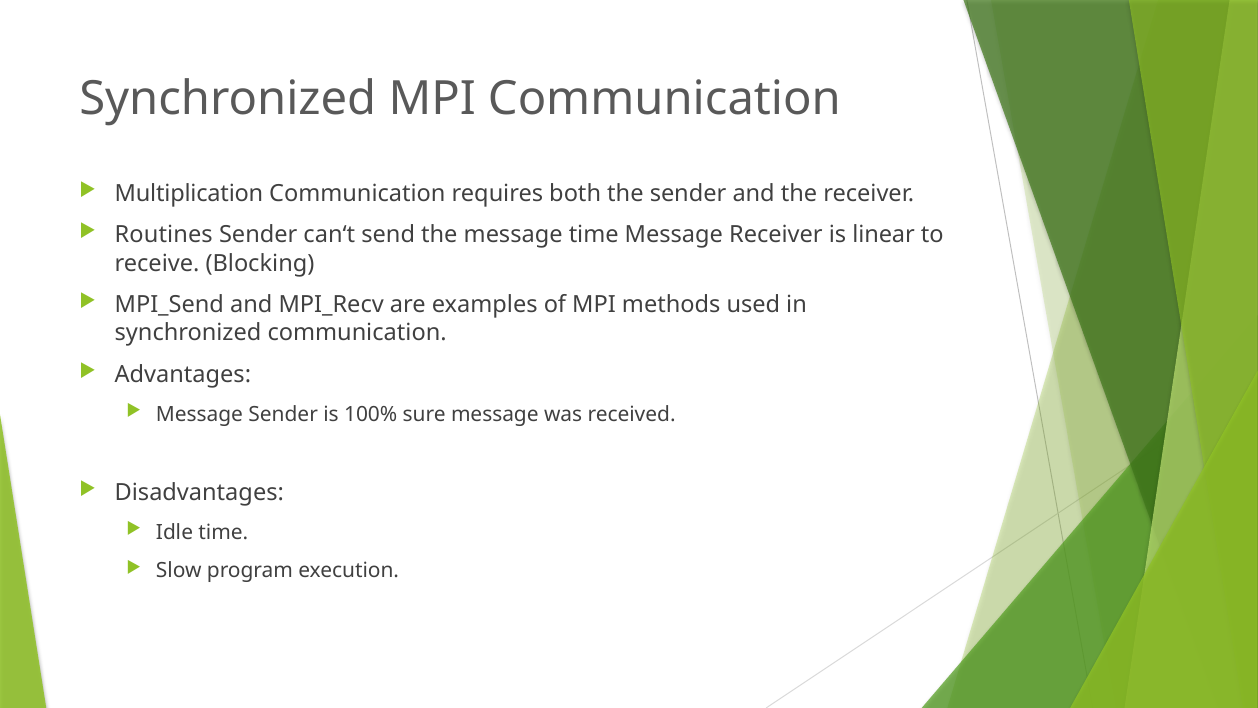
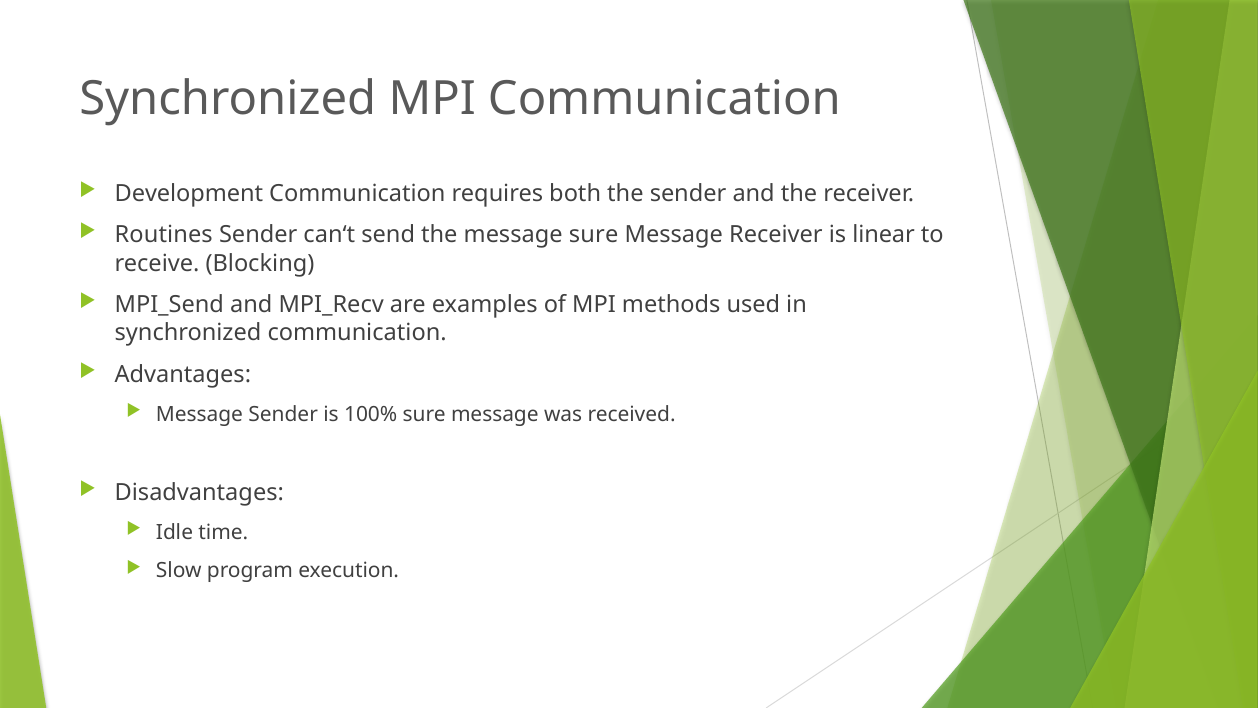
Multiplication: Multiplication -> Development (189, 193)
message time: time -> sure (594, 235)
